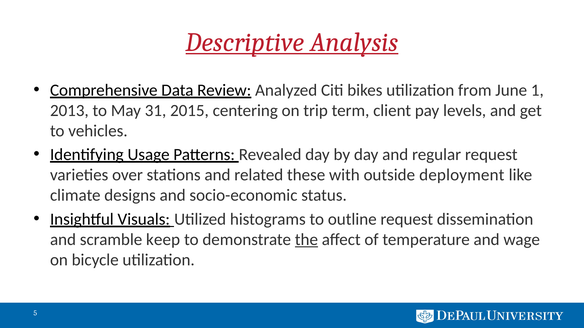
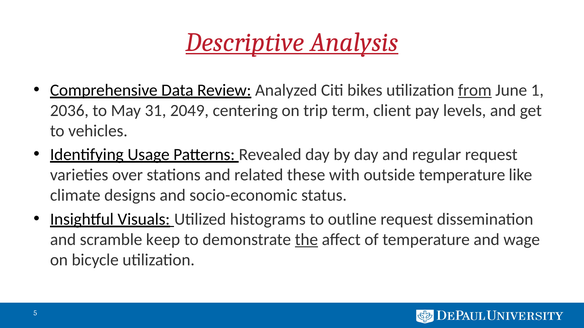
from underline: none -> present (475, 90)
2013: 2013 -> 2036 (69, 111)
2015: 2015 -> 2049 (189, 111)
outside deployment: deployment -> temperature (462, 175)
